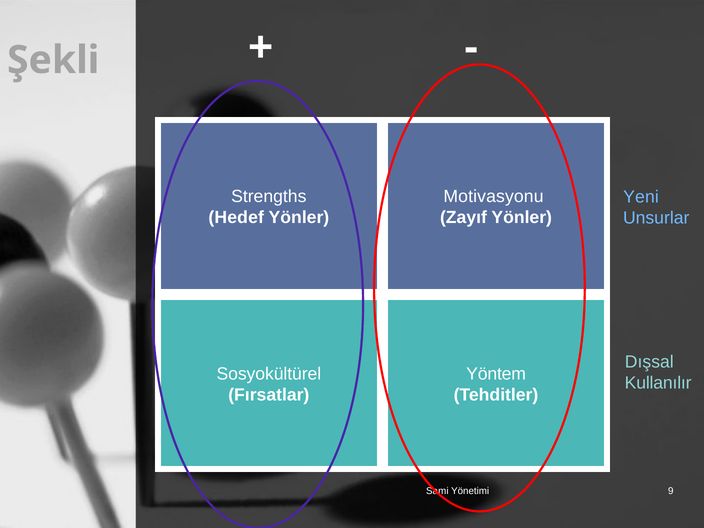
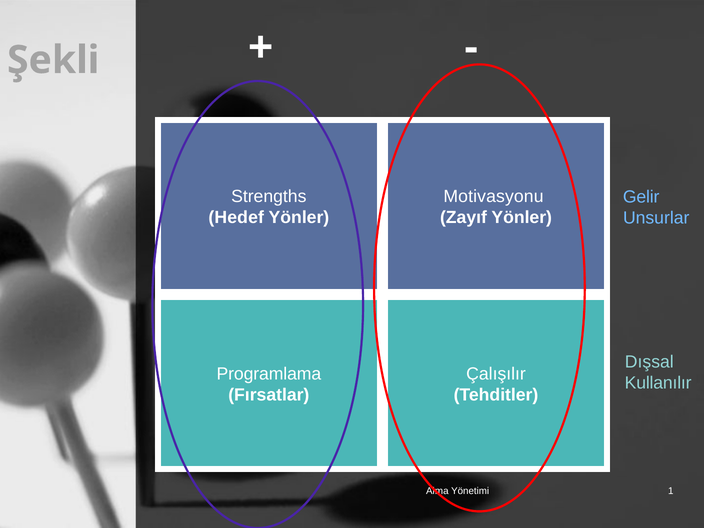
Yeni: Yeni -> Gelir (641, 197)
Sosyokültürel: Sosyokültürel -> Programlama (269, 374)
Yöntem: Yöntem -> Çalışılır (496, 374)
Sami: Sami -> Alma (437, 491)
9: 9 -> 1 (671, 491)
